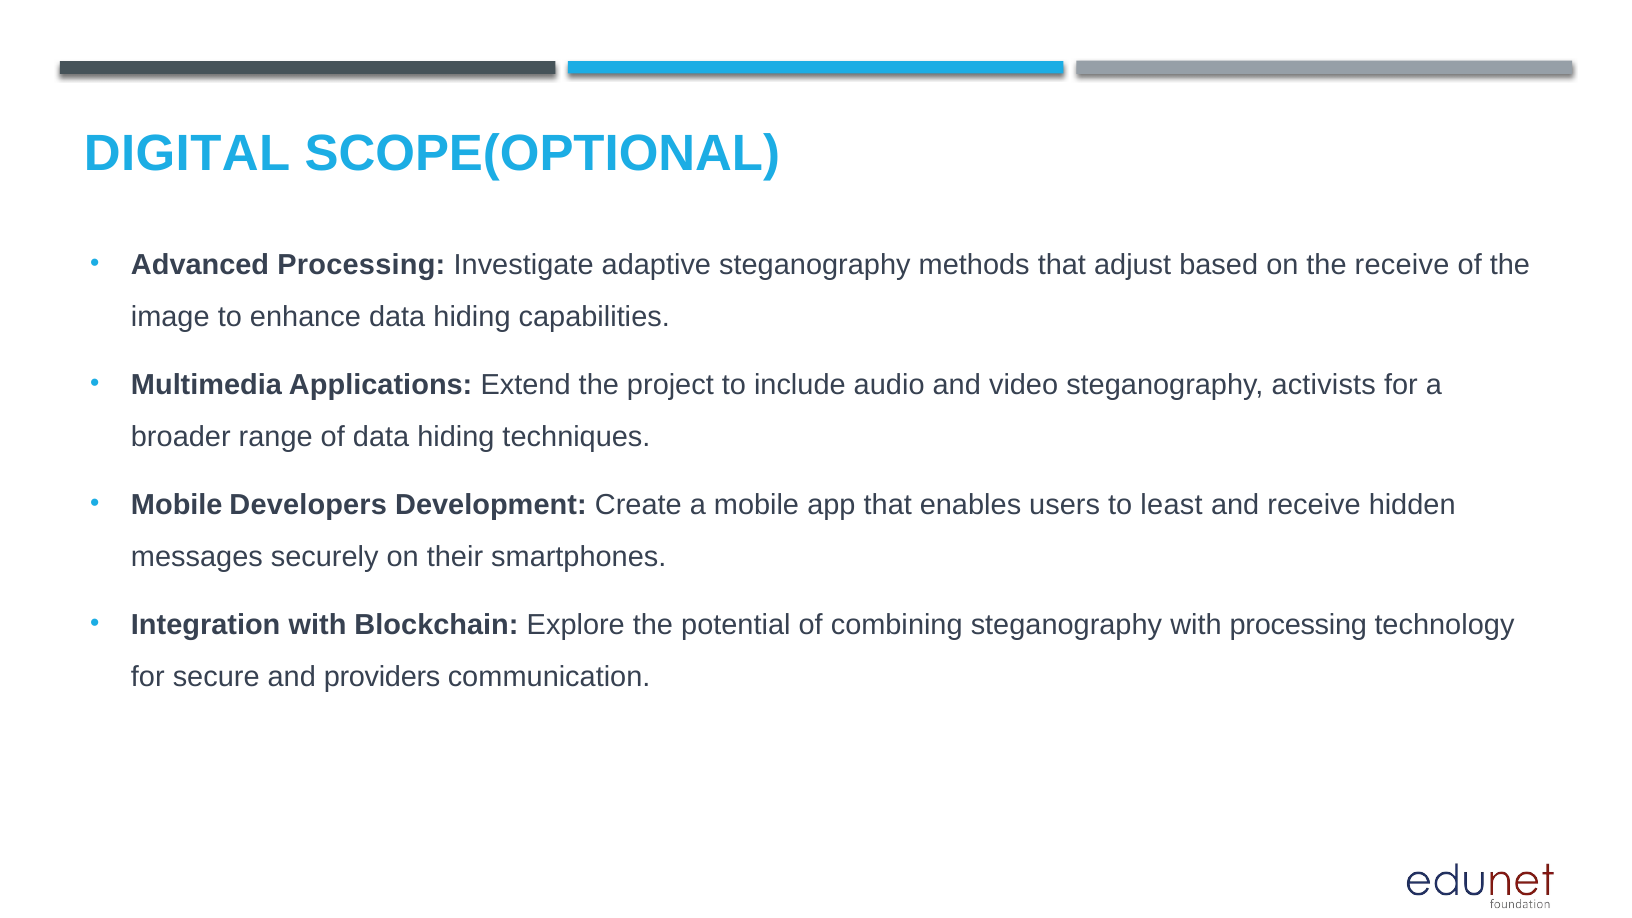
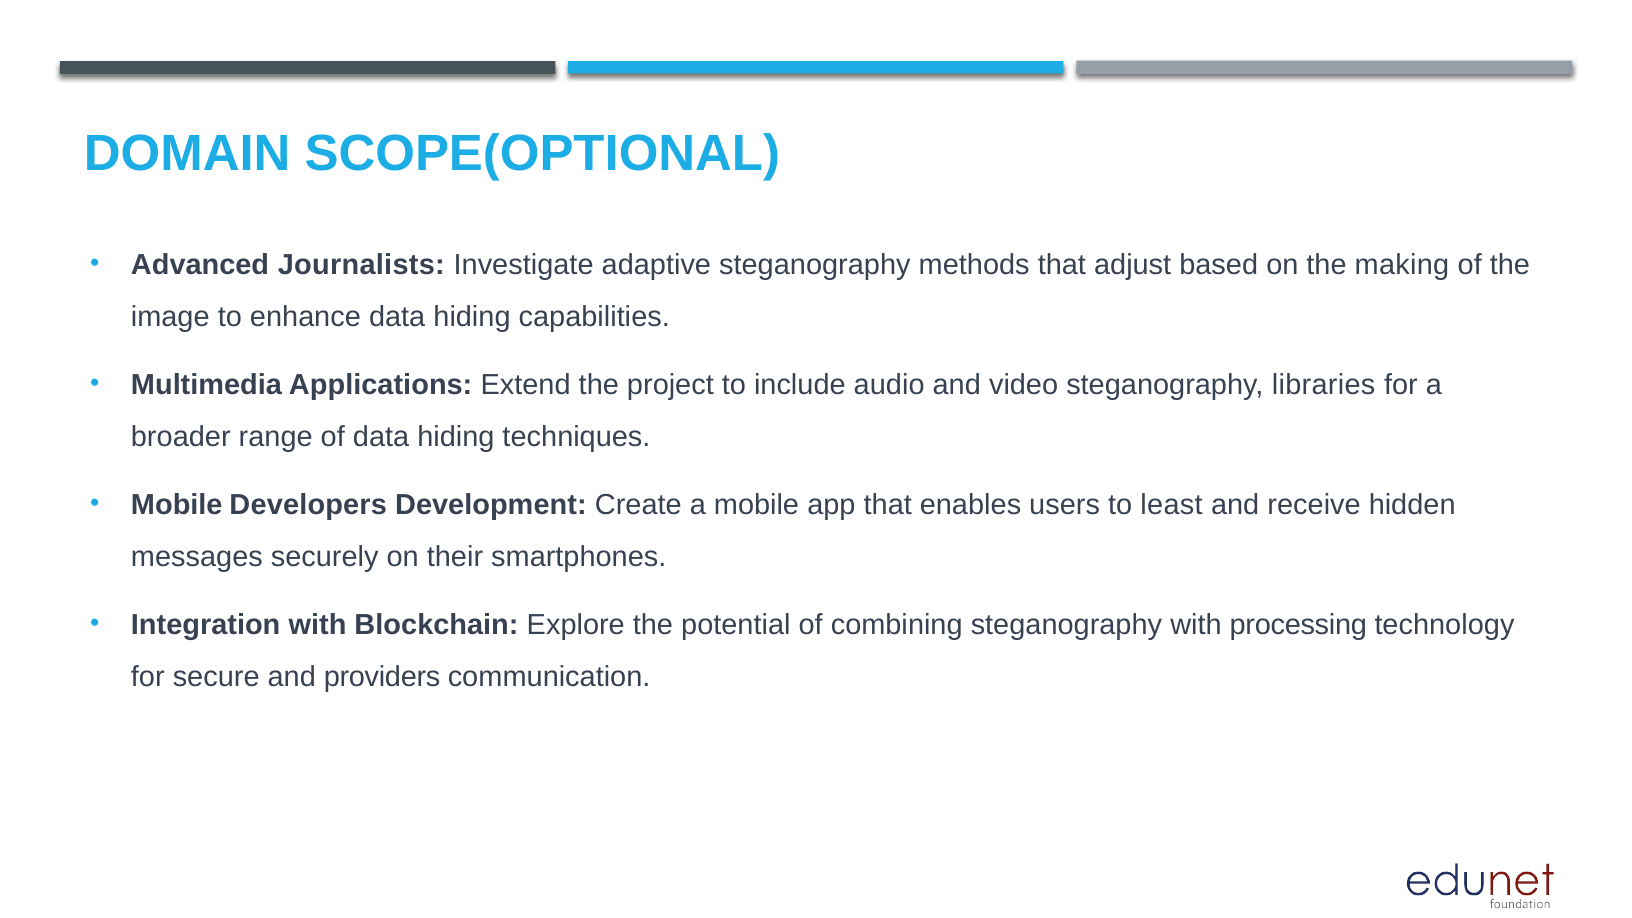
DIGITAL: DIGITAL -> DOMAIN (187, 153)
Advanced Processing: Processing -> Journalists (361, 265)
the receive: receive -> making (1402, 265)
activists: activists -> libraries (1324, 385)
